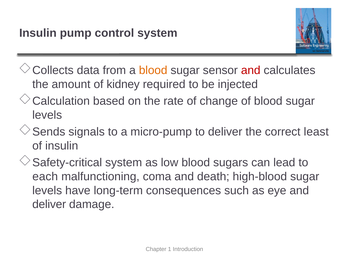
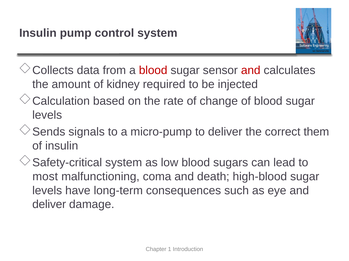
blood colour: orange -> red (153, 71)
least: least -> them (316, 132)
each: each -> most (45, 177)
